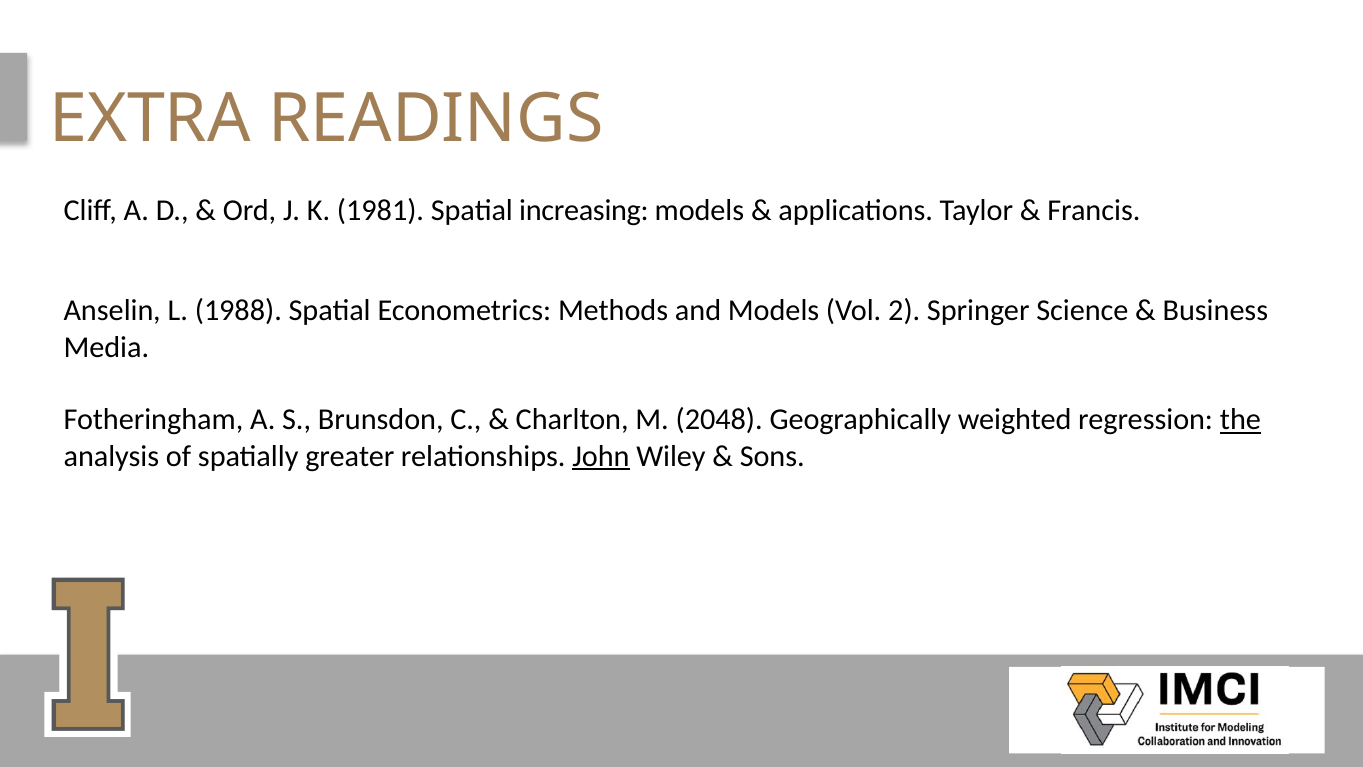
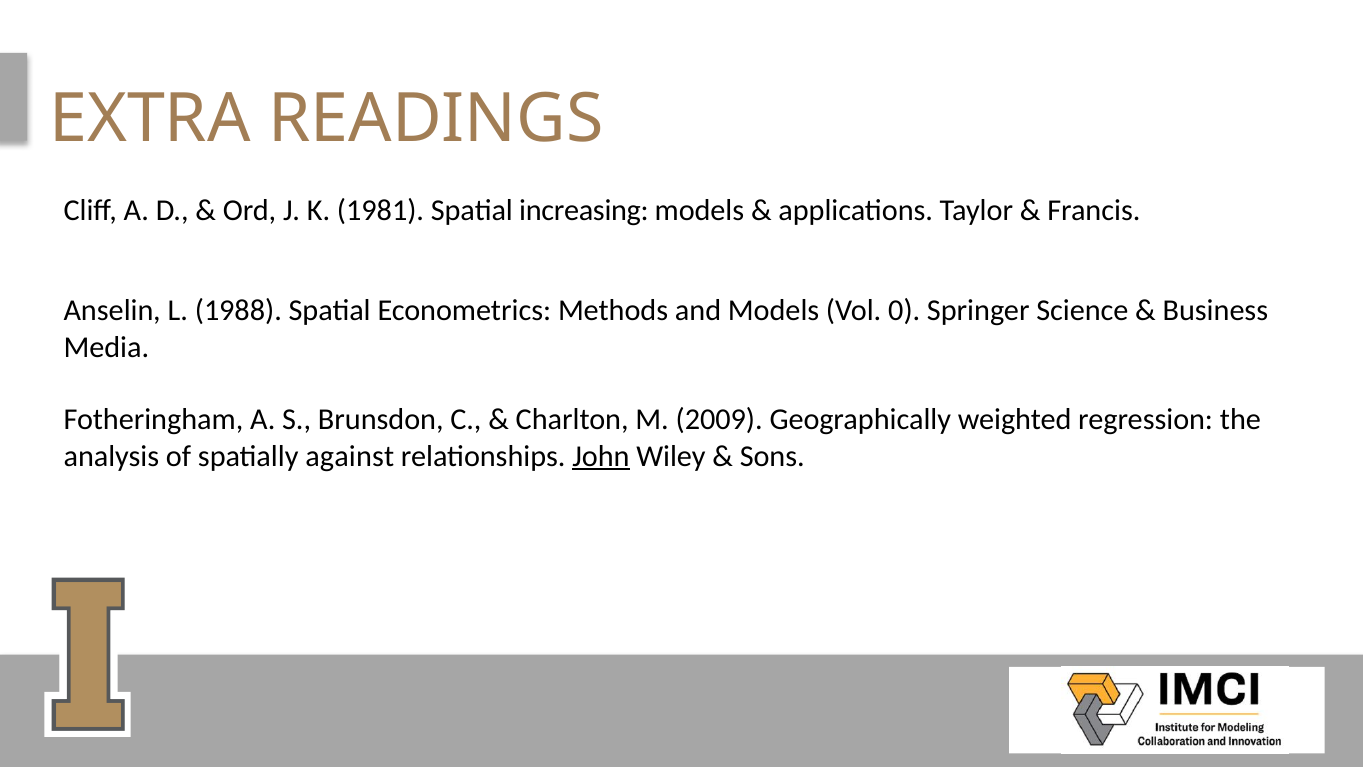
2: 2 -> 0 (904, 311)
2048: 2048 -> 2009 (719, 420)
the underline: present -> none (1240, 420)
greater: greater -> against (350, 456)
